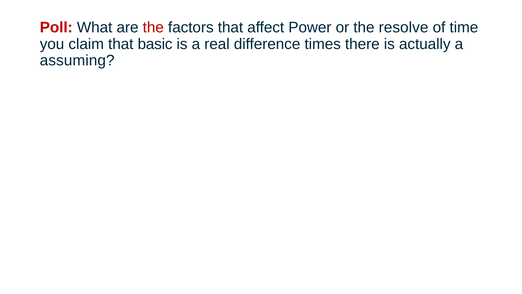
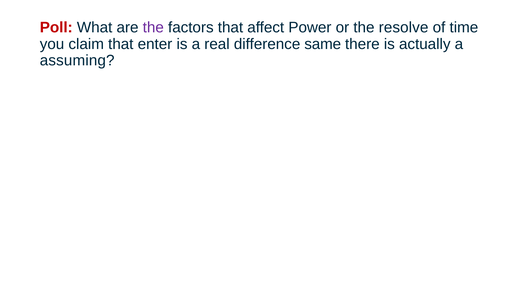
the colour: red -> purple (153, 27)
basic: basic -> enter (155, 44)
times: times -> same (323, 44)
